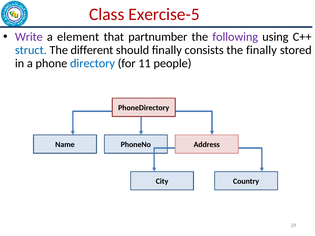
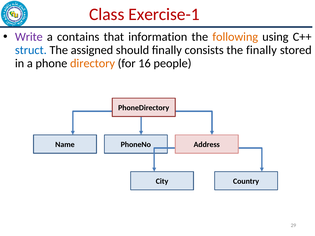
Exercise-5: Exercise-5 -> Exercise-1 (164, 14)
element: element -> contains (78, 37)
partnumber: partnumber -> information (158, 37)
following colour: purple -> orange (235, 37)
different: different -> assigned (92, 50)
directory colour: blue -> orange (93, 63)
11: 11 -> 16 (145, 63)
